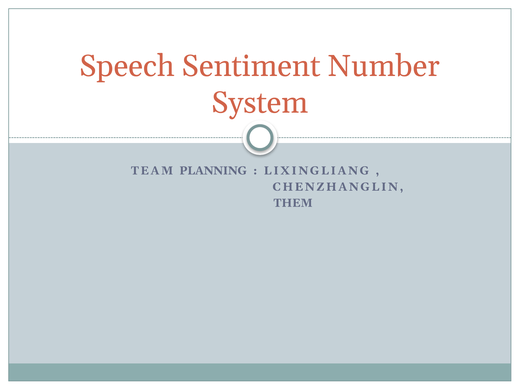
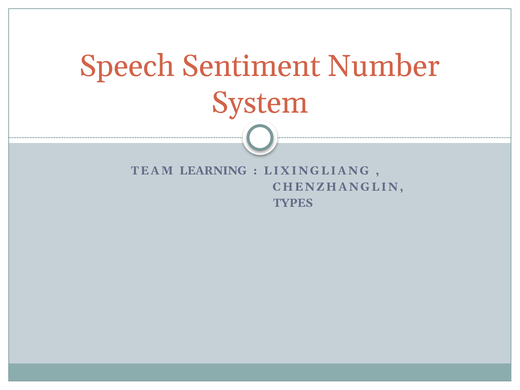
PLANNING: PLANNING -> LEARNING (213, 171)
THEM: THEM -> TYPES (293, 203)
